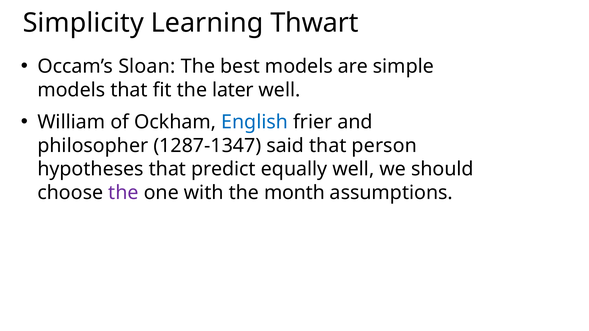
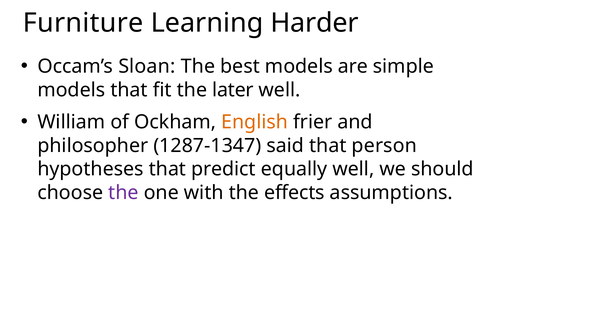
Simplicity: Simplicity -> Furniture (83, 23)
Thwart: Thwart -> Harder (315, 23)
English colour: blue -> orange (255, 122)
month: month -> effects (294, 193)
